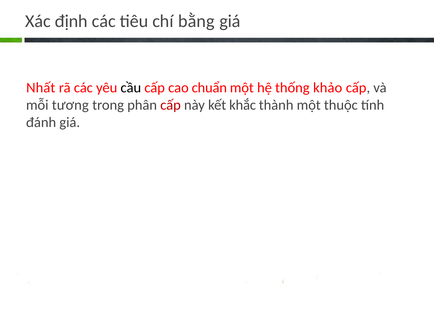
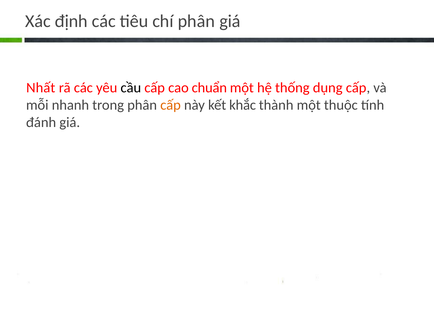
chí bằng: bằng -> phân (196, 21)
khảo: khảo -> dụng (328, 88)
tương: tương -> nhanh (70, 105)
cấp colour: red -> orange (171, 105)
